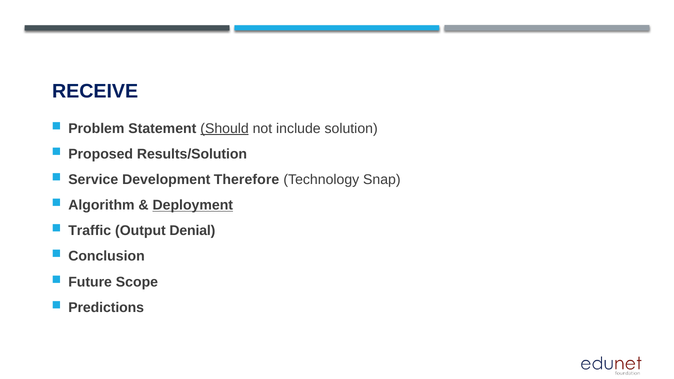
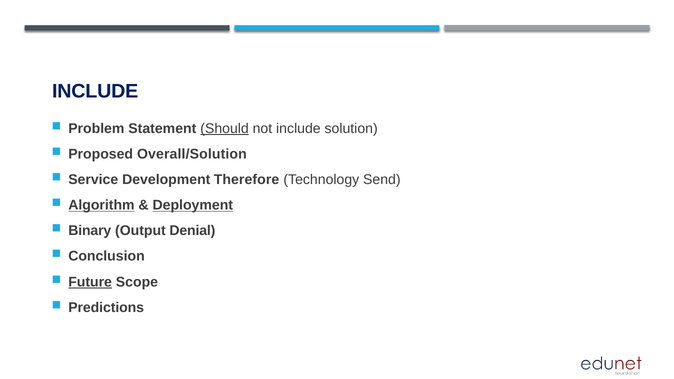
RECEIVE: RECEIVE -> INCLUDE (95, 91)
Results/Solution: Results/Solution -> Overall/Solution (192, 154)
Snap: Snap -> Send (382, 180)
Algorithm underline: none -> present (101, 205)
Traffic: Traffic -> Binary (90, 231)
Future underline: none -> present (90, 282)
